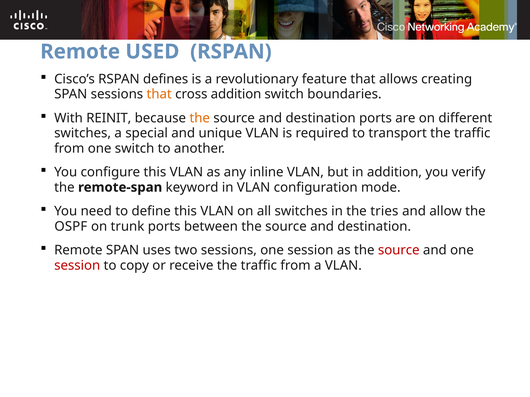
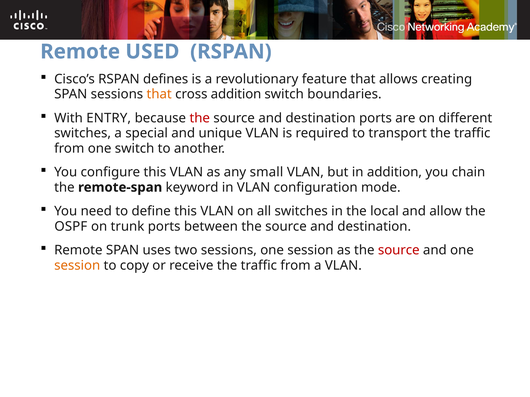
REINIT: REINIT -> ENTRY (109, 118)
the colour: orange -> red (200, 118)
inline: inline -> small (266, 172)
verify: verify -> chain (469, 172)
tries: tries -> local (384, 212)
session colour: red -> orange (77, 266)
